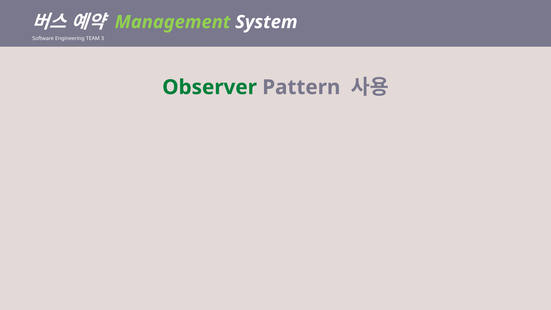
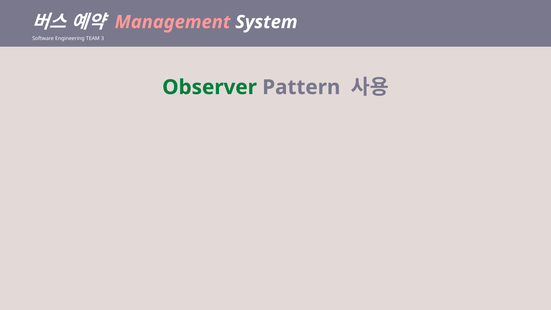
Management colour: light green -> pink (173, 22)
